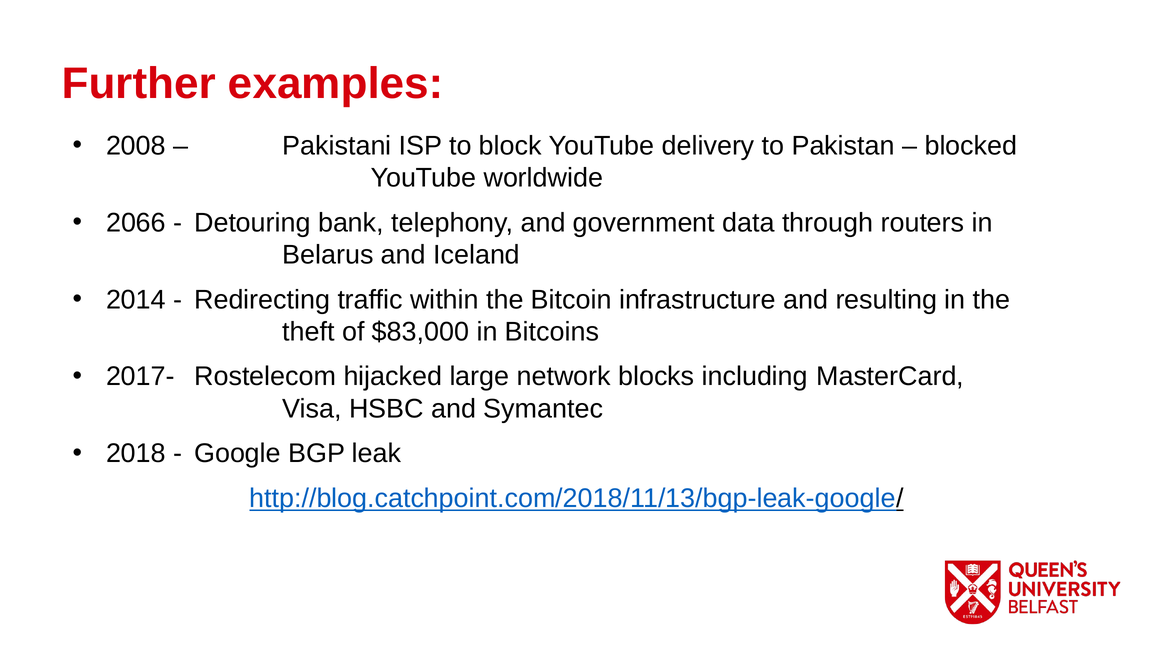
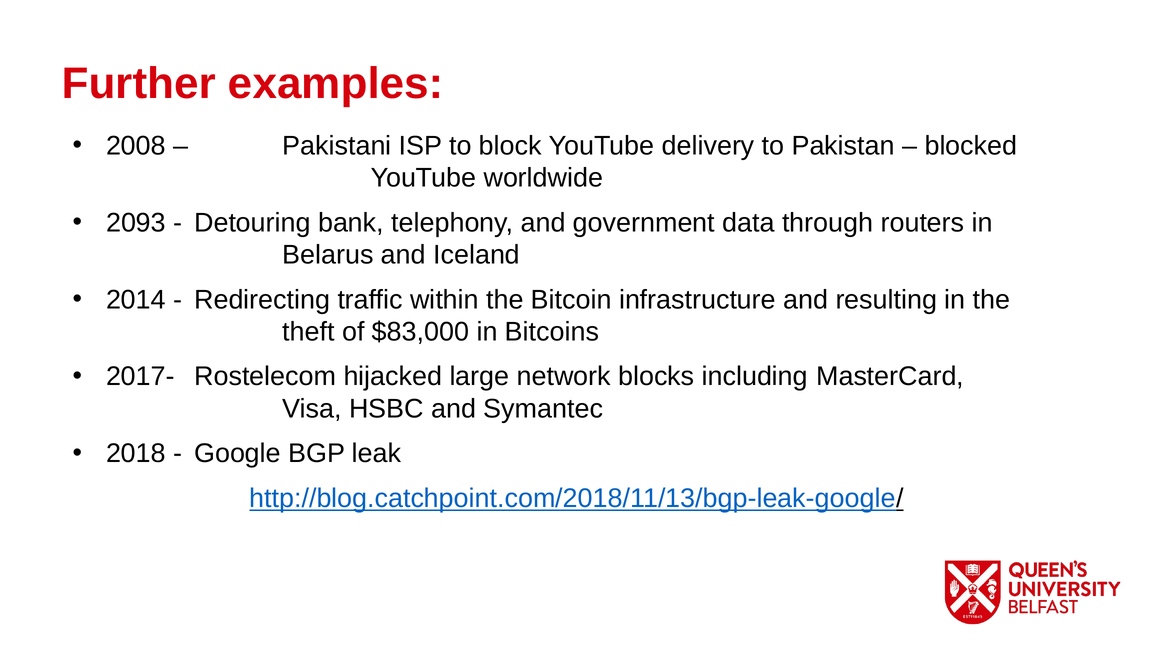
2066: 2066 -> 2093 (136, 222)
